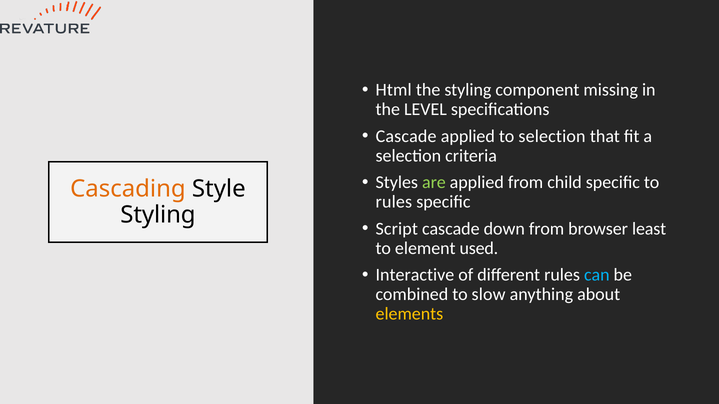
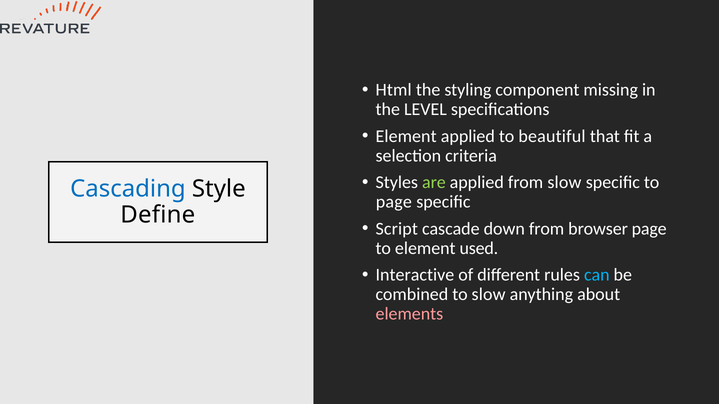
Cascade: Cascade -> Element (406, 136)
to selection: selection -> beautiful (552, 136)
from child: child -> slow (564, 183)
Cascading colour: orange -> blue (128, 189)
rules: rules -> page (394, 202)
Styling: Styling -> Define (158, 215)
browser least: least -> page (649, 229)
elements colour: yellow -> pink (409, 314)
